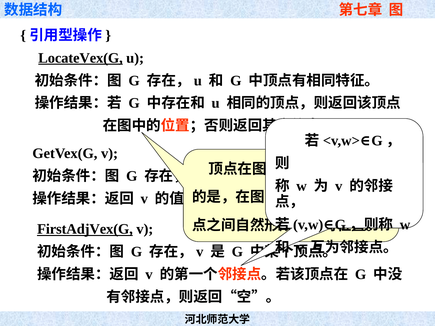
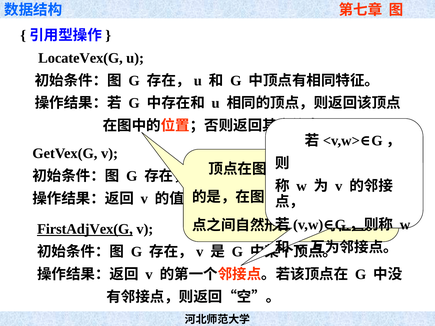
LocateVex(G underline: present -> none (80, 58)
